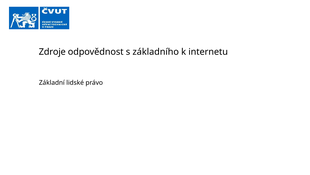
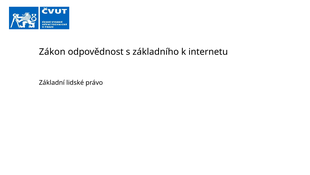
Zdroje: Zdroje -> Zákon (52, 52)
